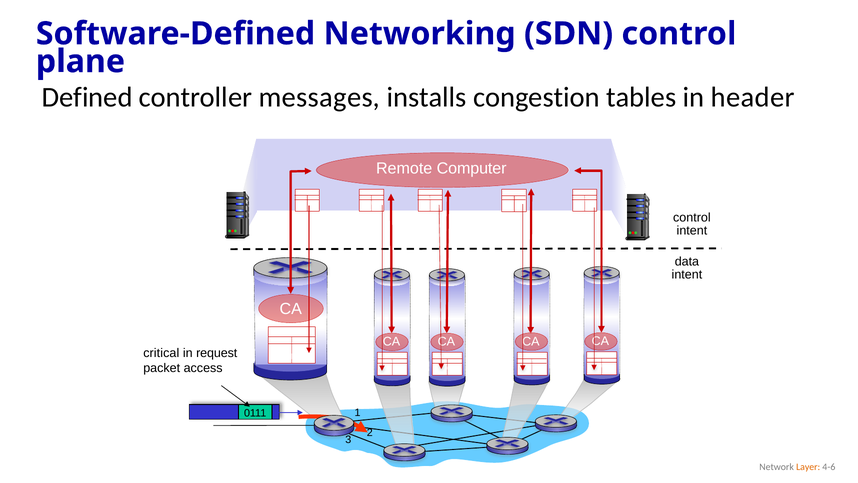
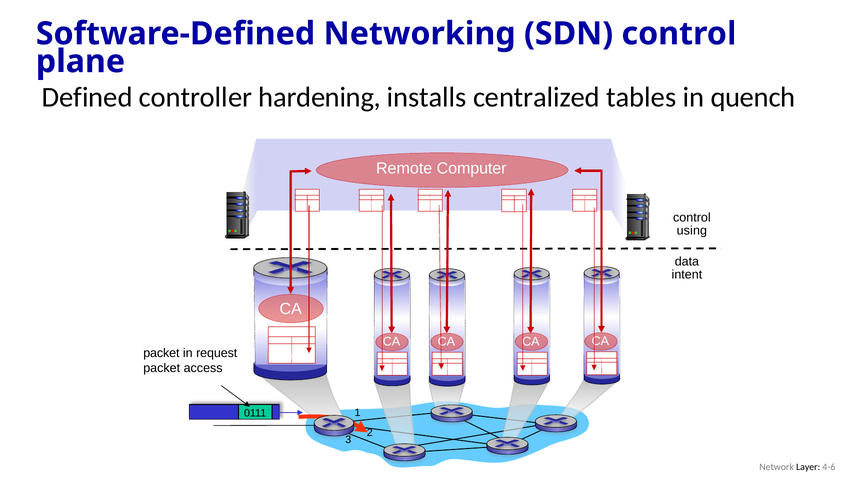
messages: messages -> hardening (320, 97)
congestion: congestion -> centralized (537, 97)
header: header -> quench (753, 97)
intent: intent -> using (692, 230)
critical: critical -> packet (161, 353)
Layer colour: orange -> black (808, 467)
